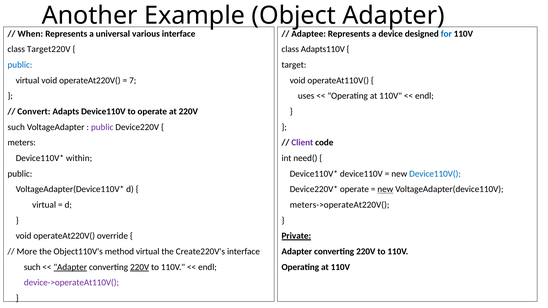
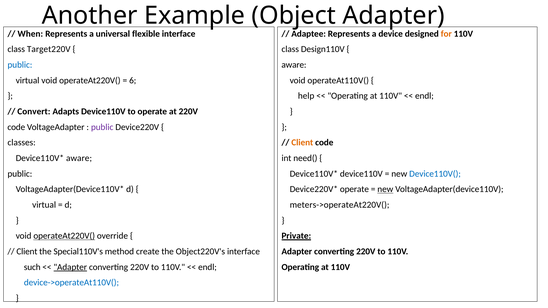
various: various -> flexible (146, 34)
for colour: blue -> orange (446, 34)
Adapts110V: Adapts110V -> Design110V (323, 49)
target: target -> aware (294, 65)
7: 7 -> 6 (133, 80)
uses: uses -> help (306, 96)
such: such -> code (16, 127)
meters: meters -> classes (22, 143)
Client colour: purple -> orange (302, 143)
within: within -> aware (79, 158)
operateAt220V( underline: none -> present (64, 236)
More: More -> Client (27, 252)
Object110V's: Object110V's -> Special110V's (78, 252)
method virtual: virtual -> create (148, 252)
Create220V's: Create220V's -> Object220V's (200, 252)
220V underline: present -> none (140, 267)
device->operateAt110V( colour: purple -> blue (71, 283)
